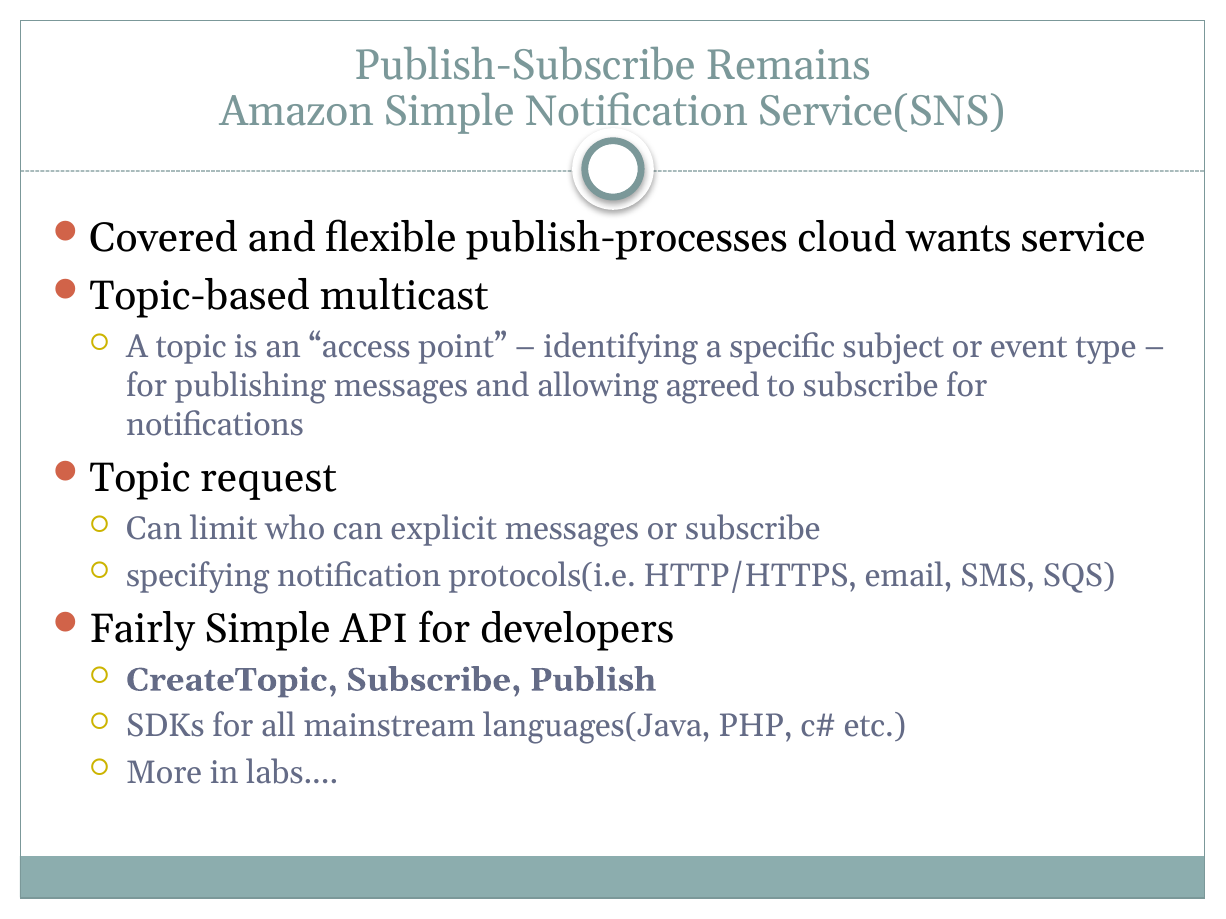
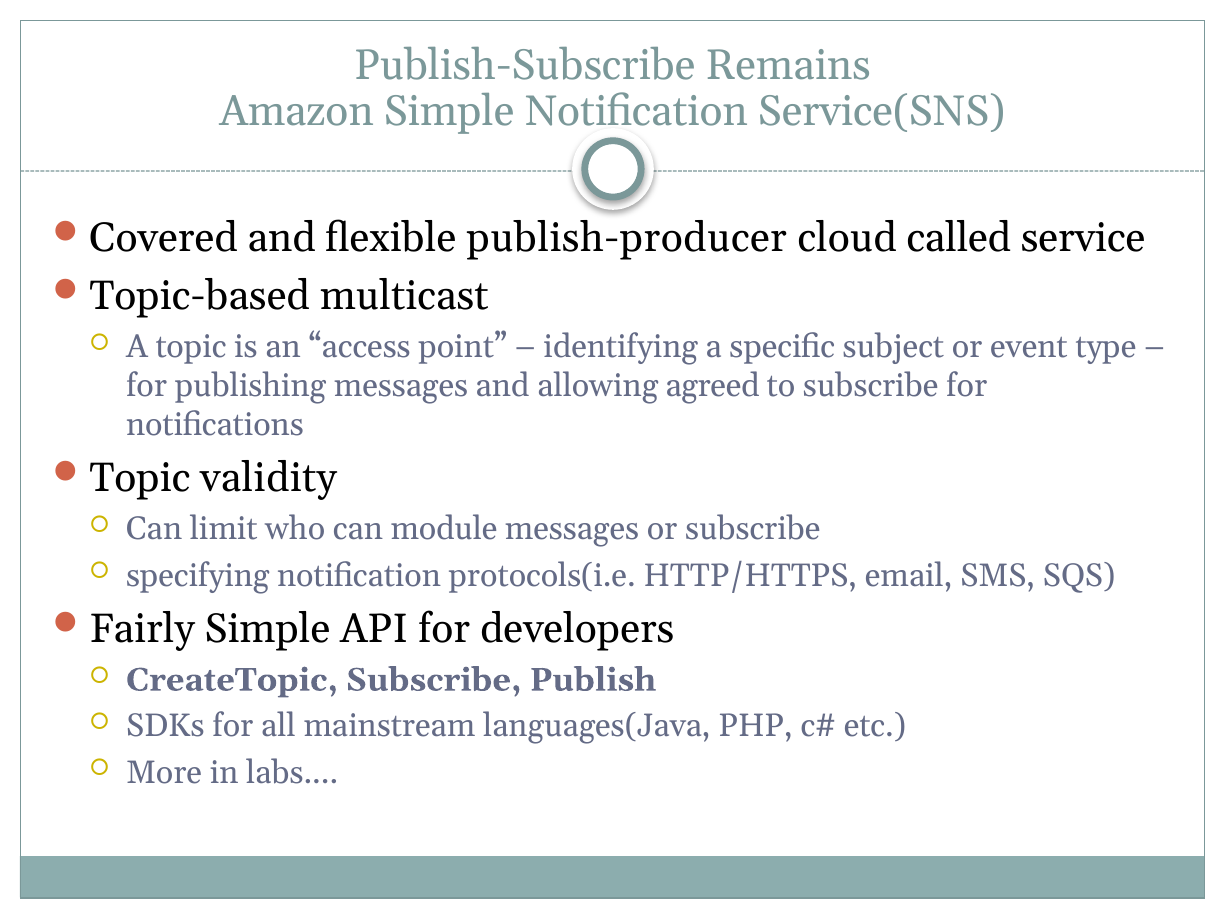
publish-processes: publish-processes -> publish-producer (627, 238)
wants: wants -> called (959, 238)
request: request -> validity (268, 479)
explicit: explicit -> module (444, 529)
